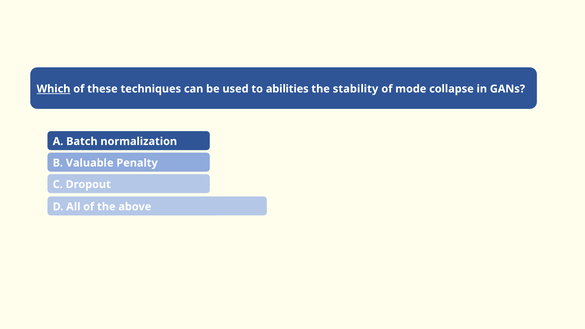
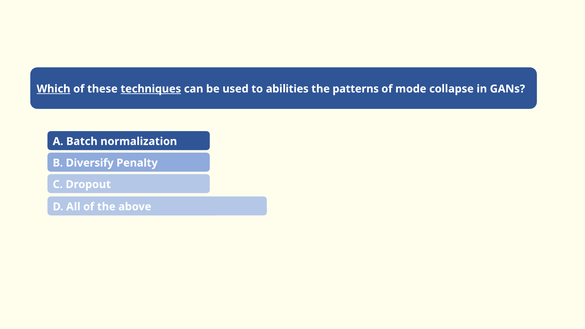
techniques underline: none -> present (151, 89)
stability: stability -> patterns (356, 89)
Valuable: Valuable -> Diversify (90, 163)
